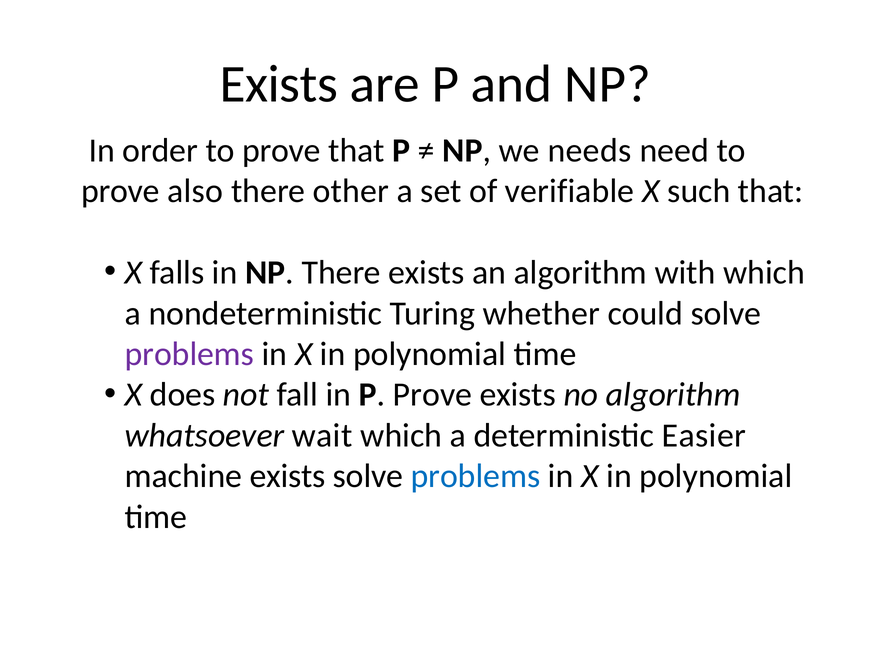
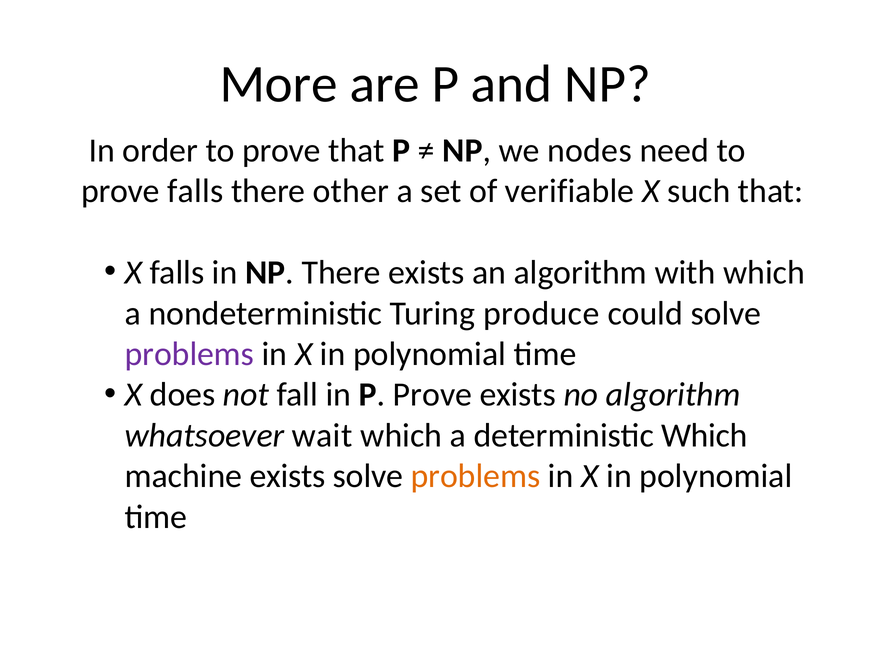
Exists: Exists -> More (279, 84)
needs: needs -> nodes (589, 150)
prove also: also -> falls (195, 191)
whether: whether -> produce (541, 313)
deterministic Easier: Easier -> Which (704, 435)
problems colour: blue -> orange (476, 476)
